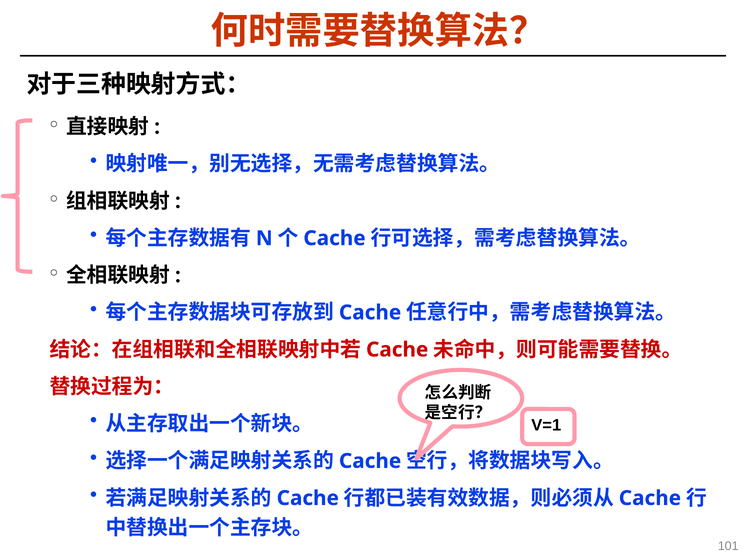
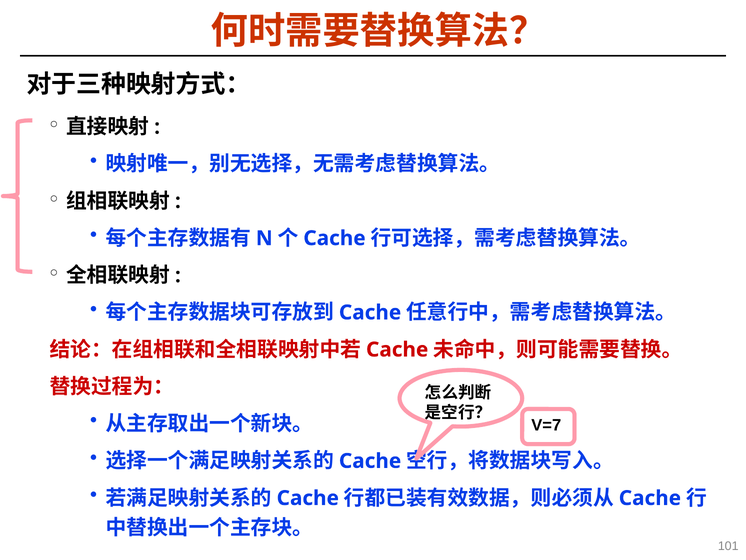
V=1: V=1 -> V=7 (546, 425)
